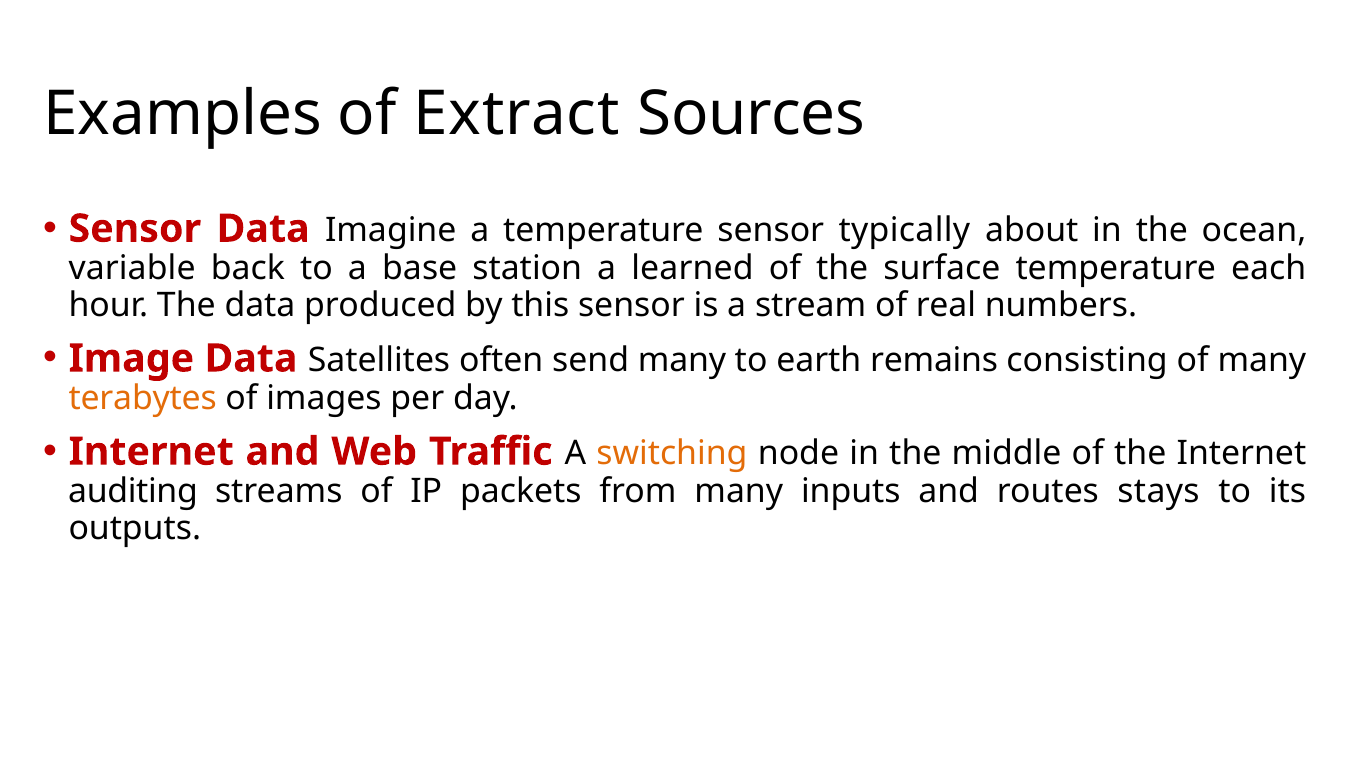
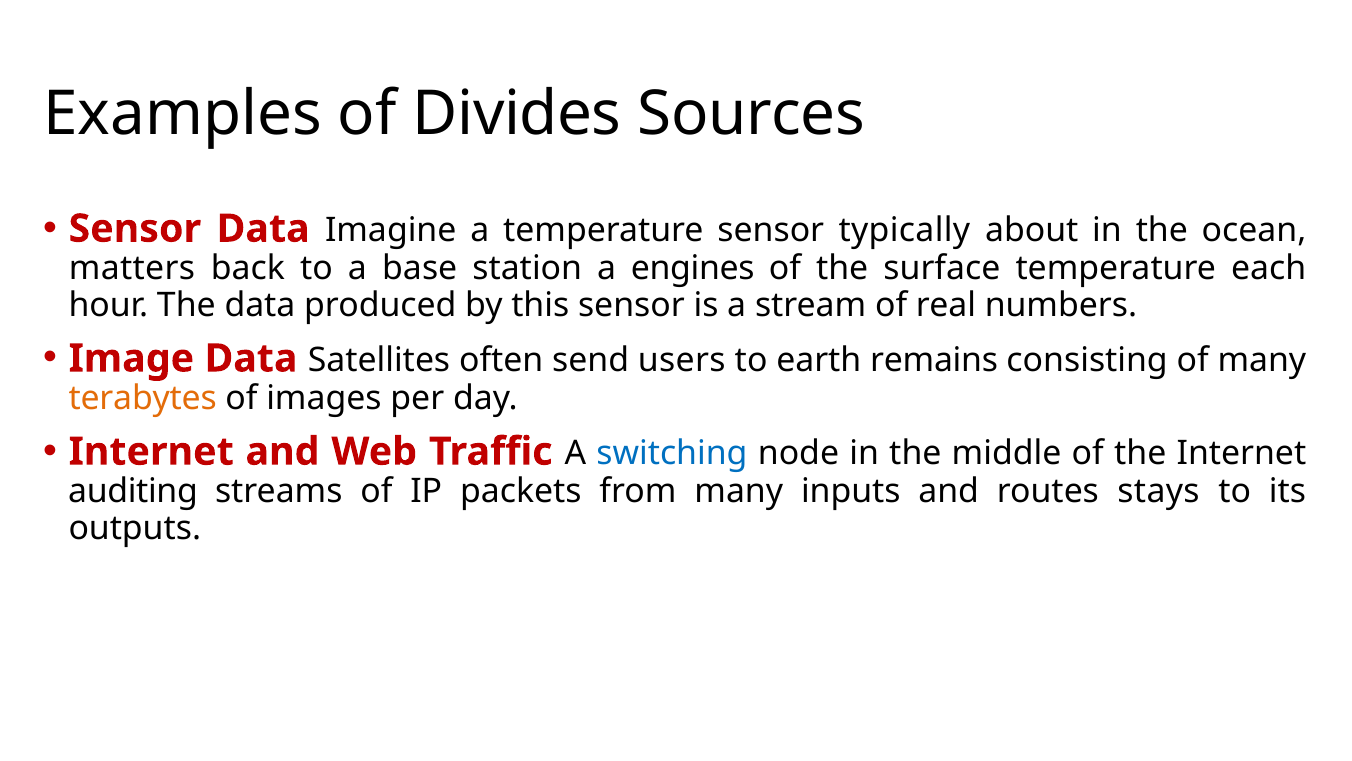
Extract: Extract -> Divides (517, 114)
variable: variable -> matters (132, 268)
learned: learned -> engines (693, 268)
send many: many -> users (682, 360)
switching colour: orange -> blue (672, 453)
